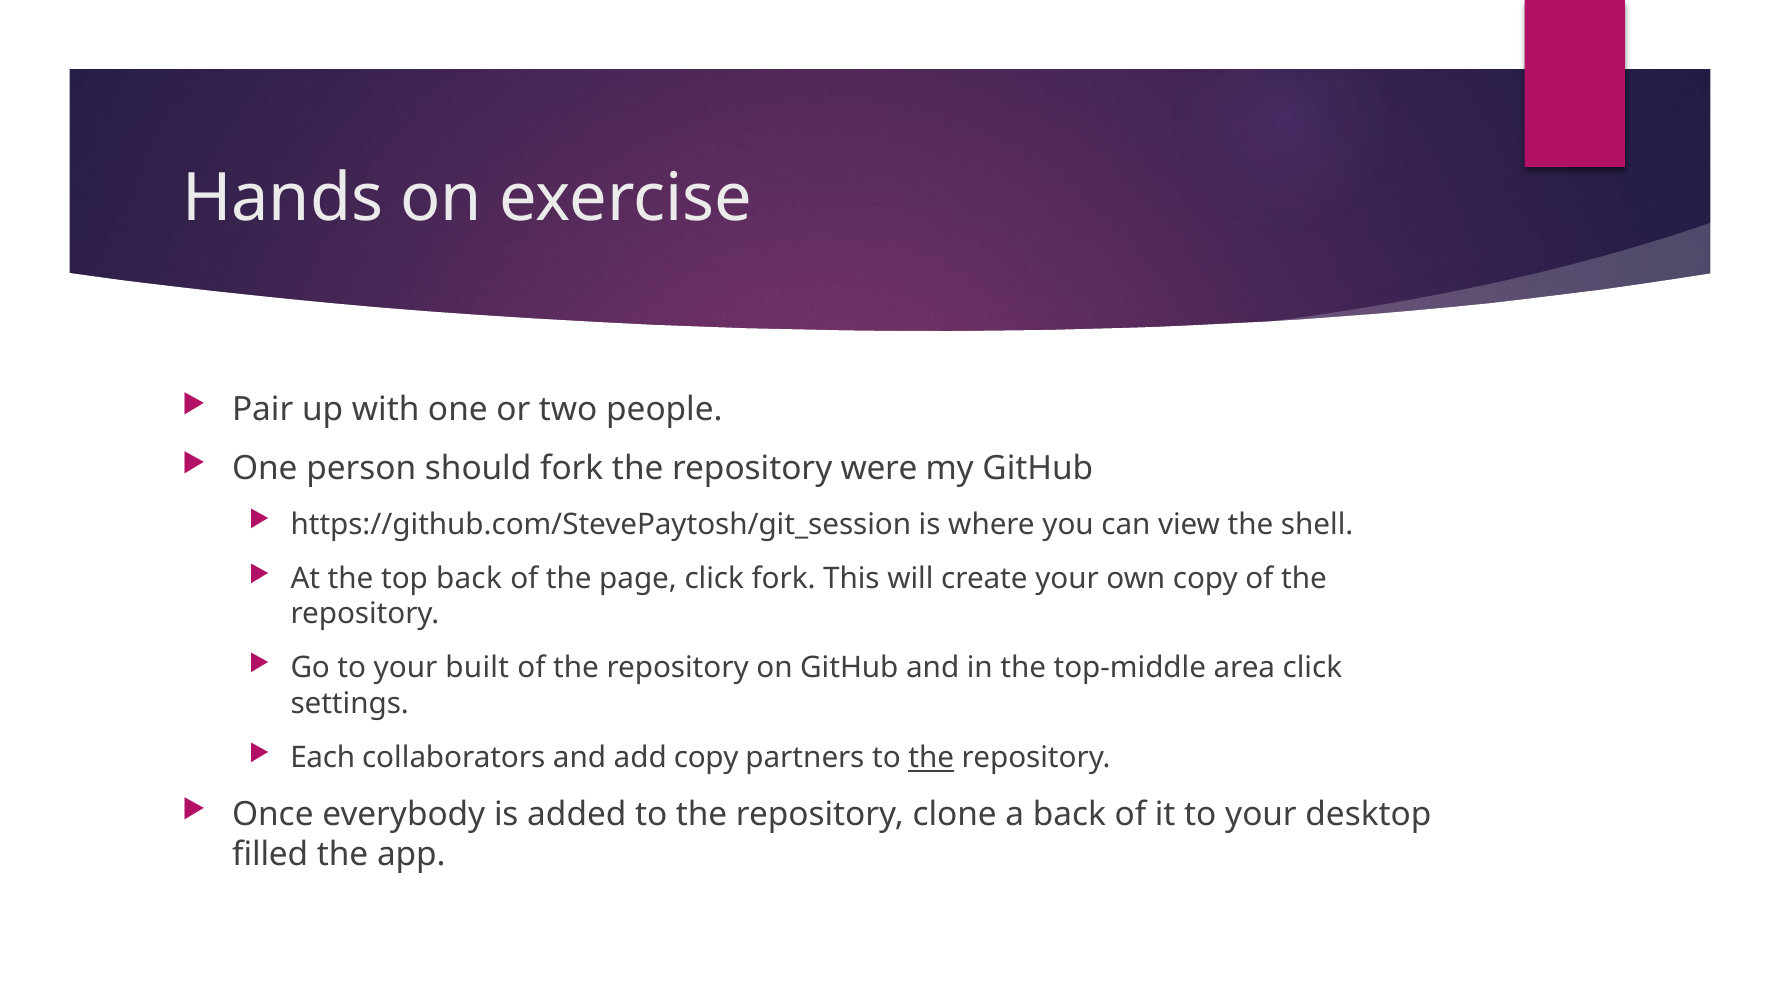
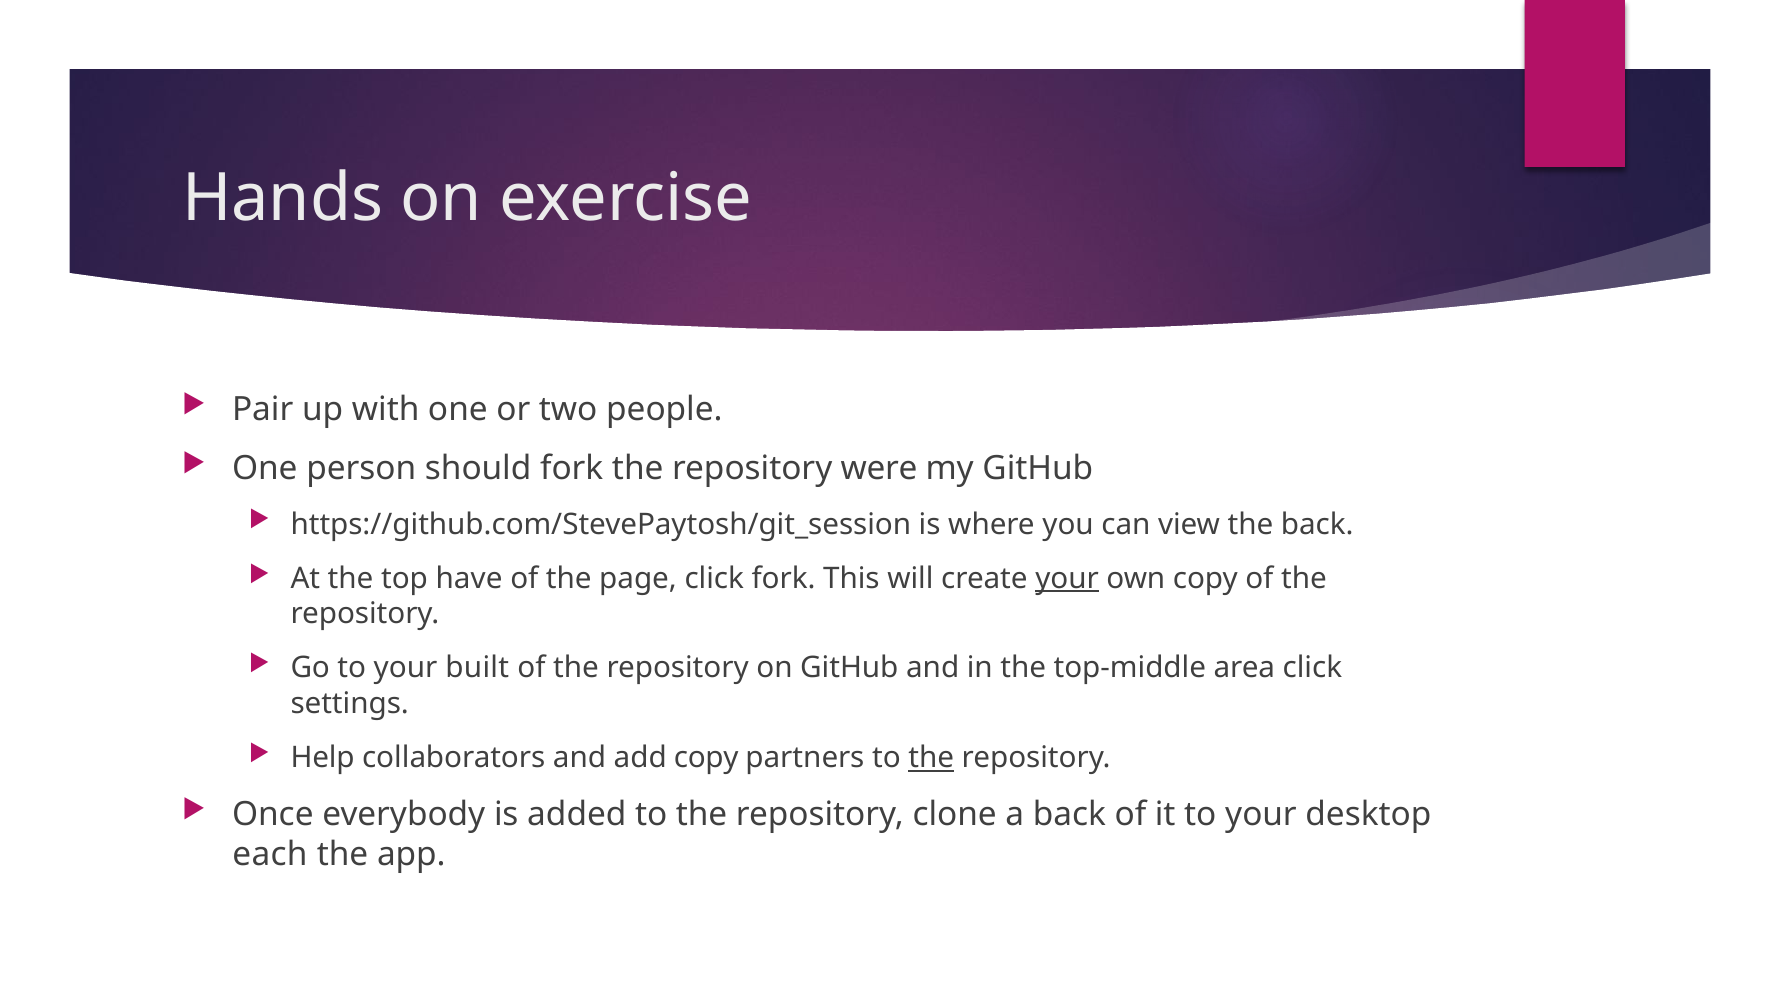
the shell: shell -> back (1317, 524)
top back: back -> have (469, 578)
your underline: none -> present (1067, 578)
Each: Each -> Help (323, 758)
filled: filled -> each (270, 855)
